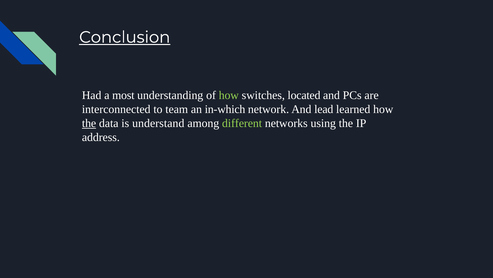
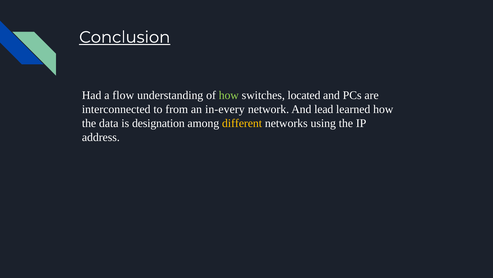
most: most -> flow (123, 95)
team: team -> from (177, 109)
in-which: in-which -> in-every (225, 109)
the underline: present -> none (89, 123)
understand: understand -> designation (158, 123)
different colour: light green -> yellow (242, 123)
